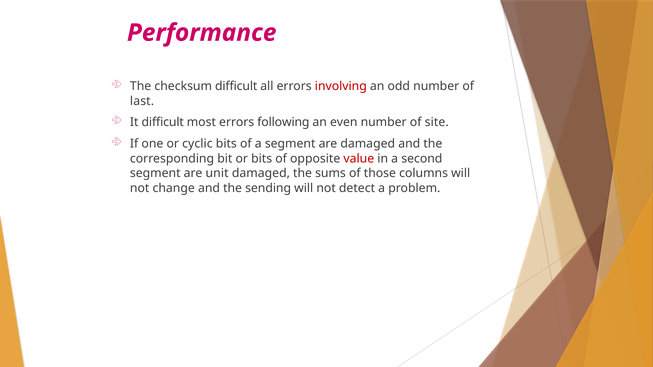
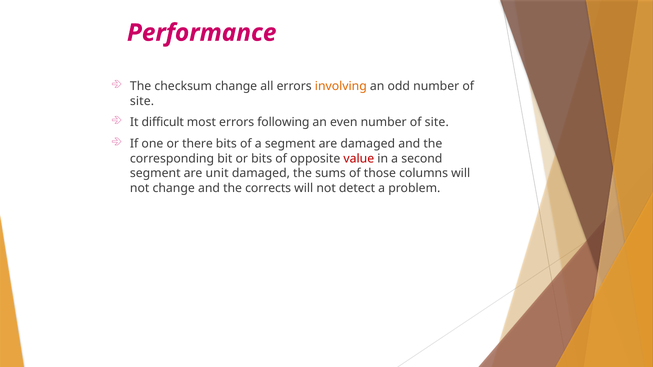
checksum difficult: difficult -> change (236, 86)
involving colour: red -> orange (341, 86)
last: last -> site (142, 101)
cyclic: cyclic -> there (197, 144)
sending: sending -> corrects (268, 188)
